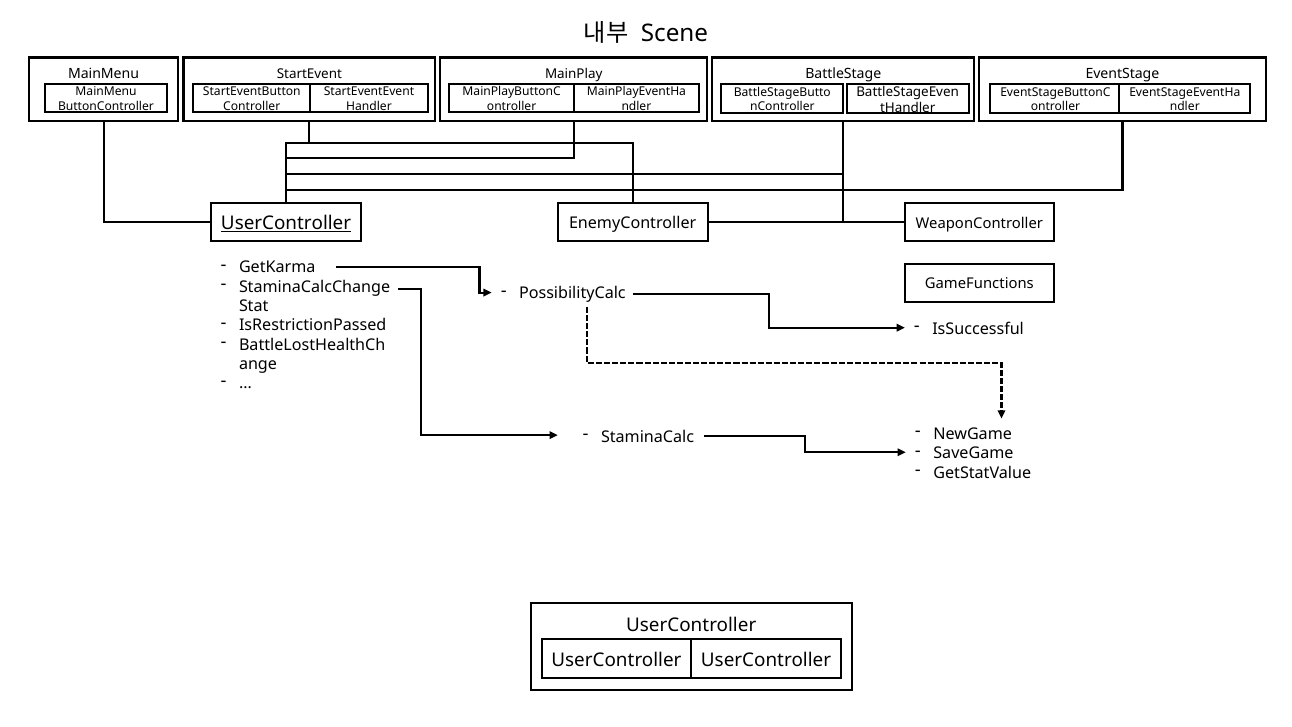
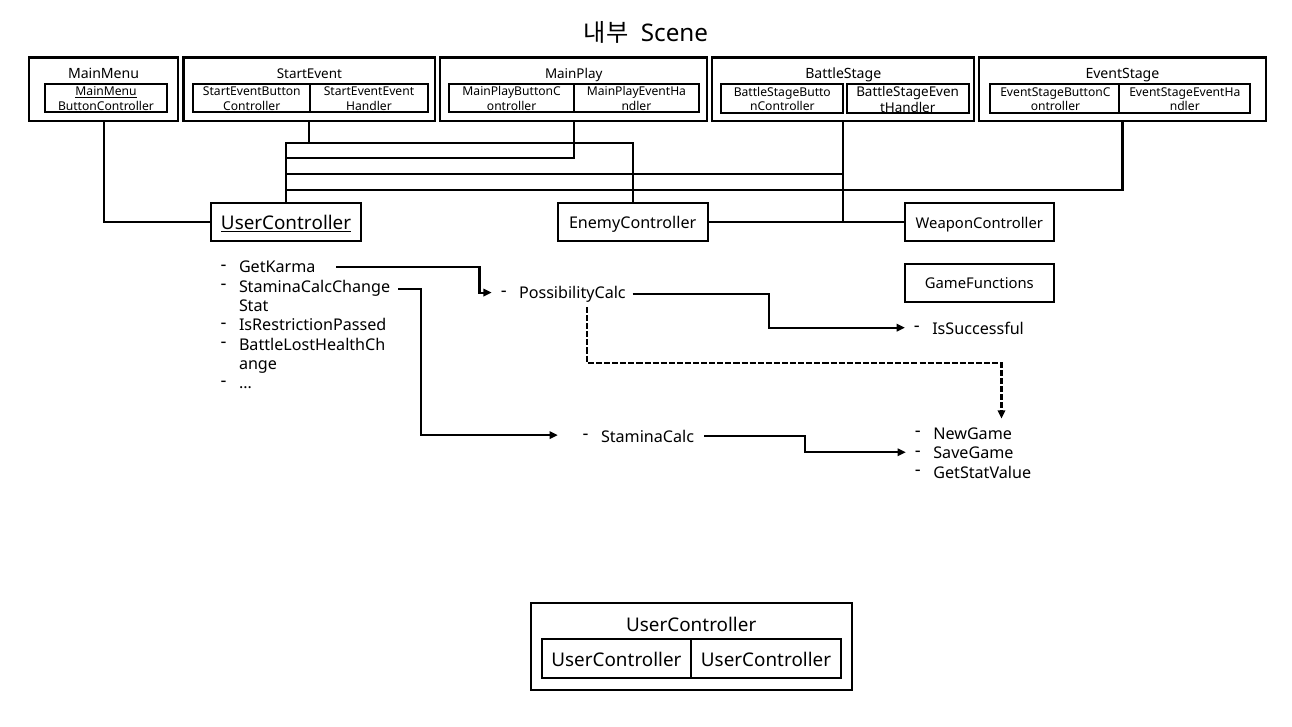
MainMenu underline: none -> present (106, 92)
